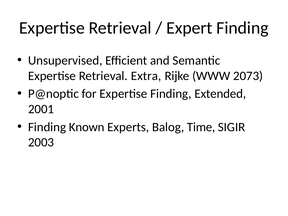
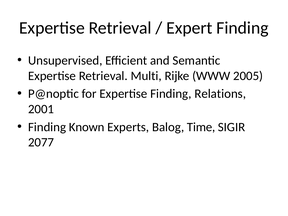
Extra: Extra -> Multi (146, 76)
2073: 2073 -> 2005 (248, 76)
Extended: Extended -> Relations (220, 94)
2003: 2003 -> 2077 (41, 142)
